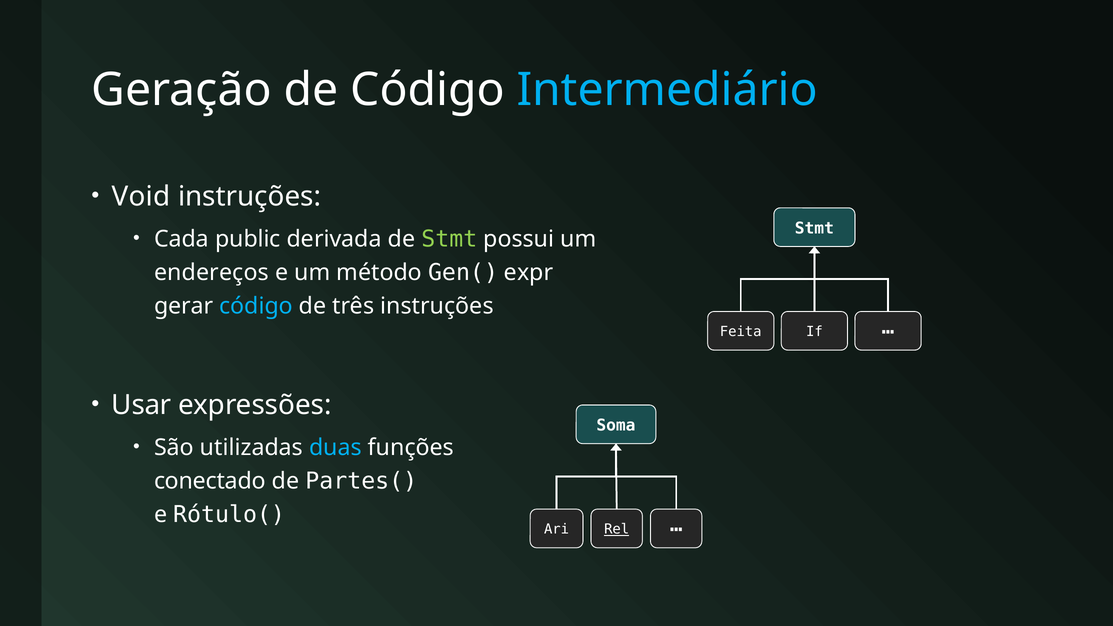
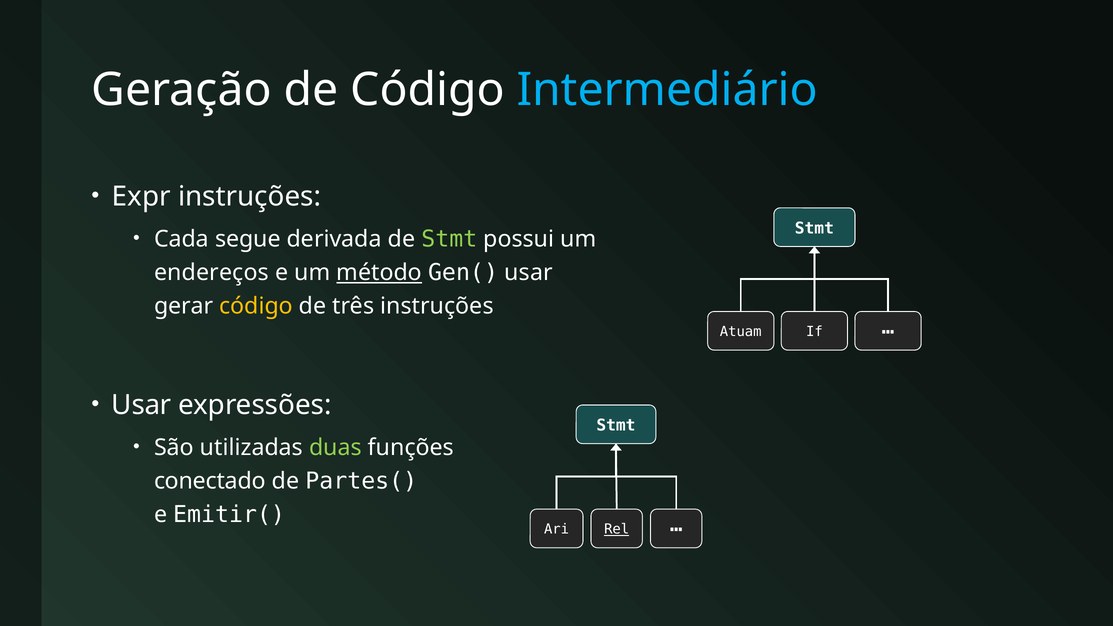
Void: Void -> Expr (141, 196)
public: public -> segue (248, 239)
método underline: none -> present (379, 273)
Gen( expr: expr -> usar (528, 273)
código colour: light blue -> yellow (256, 306)
Feita: Feita -> Atuam (741, 332)
Soma: Soma -> Stmt (616, 426)
duas colour: light blue -> light green (335, 448)
Rótulo(: Rótulo( -> Emitir( (229, 515)
